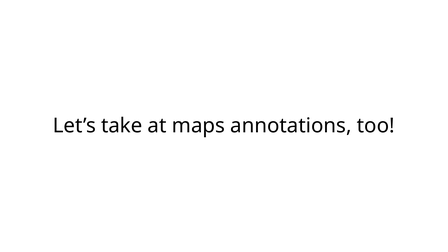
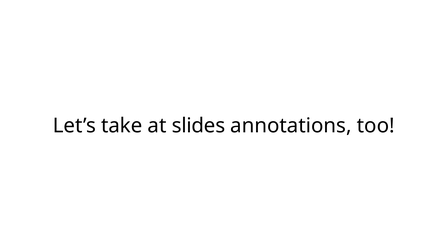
maps: maps -> slides (198, 126)
